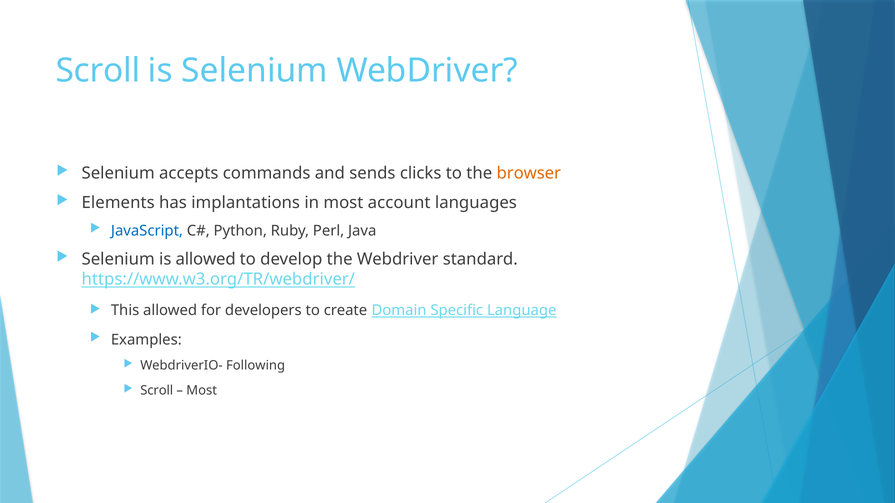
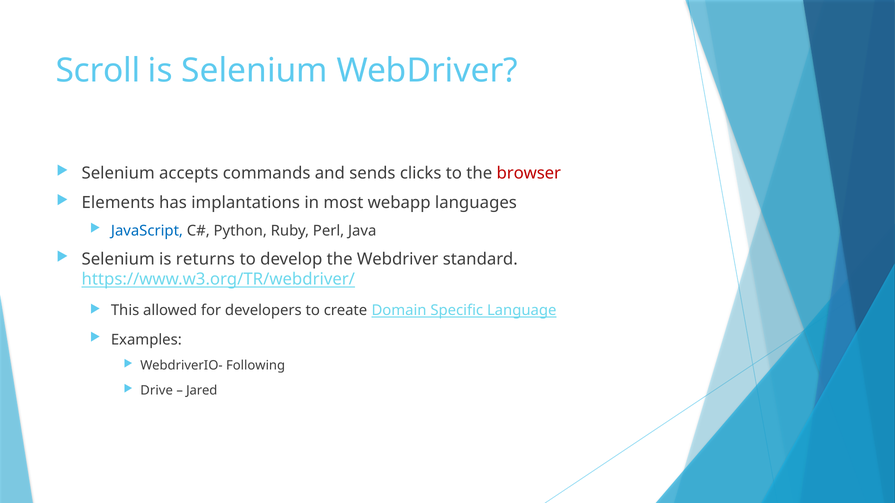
browser colour: orange -> red (529, 173)
account: account -> webapp (399, 203)
is allowed: allowed -> returns (205, 259)
Scroll: Scroll -> Drive (157, 391)
Most: Most -> Jared (202, 391)
